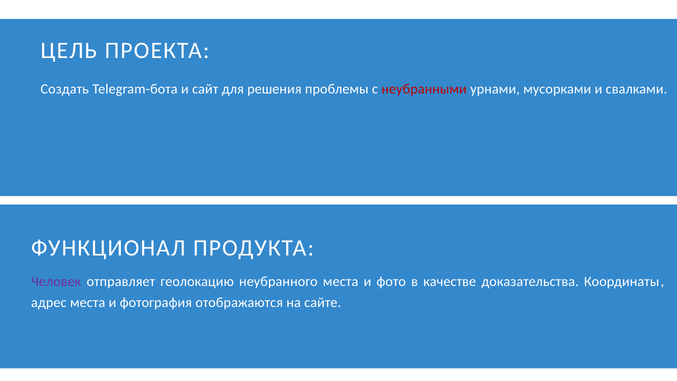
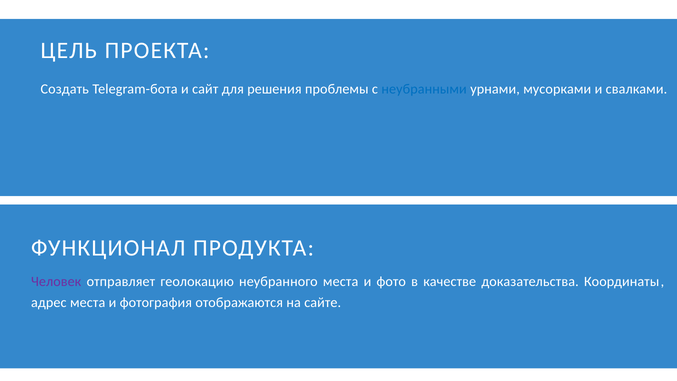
неубранными colour: red -> blue (424, 89)
